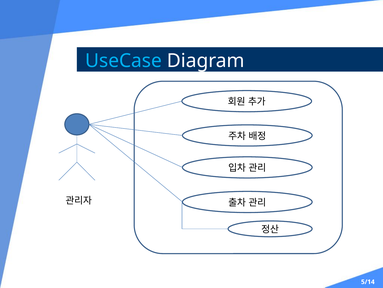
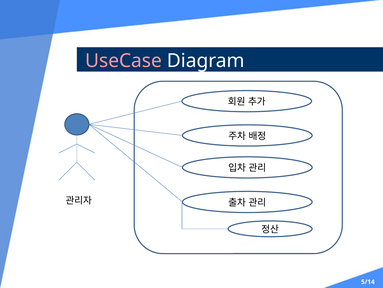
UseCase colour: light blue -> pink (124, 61)
